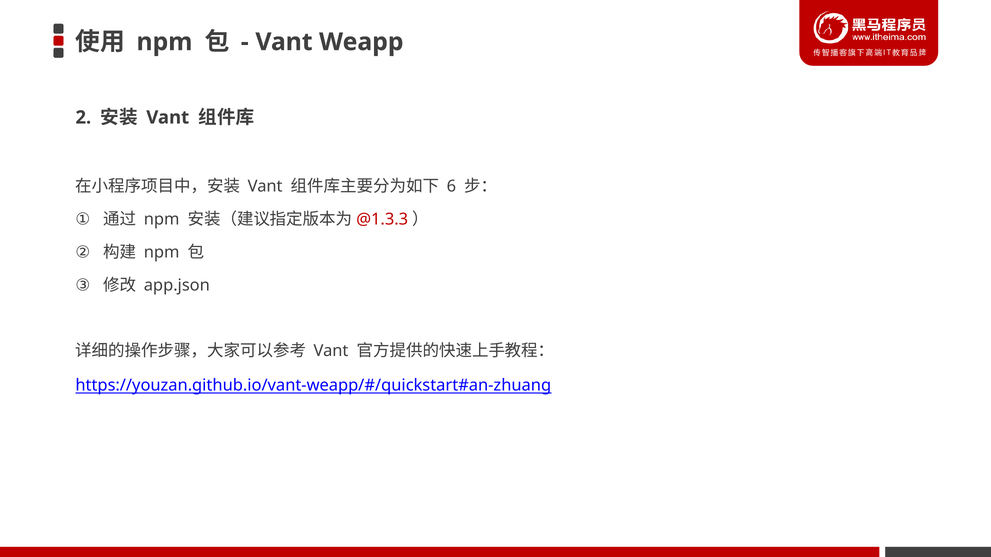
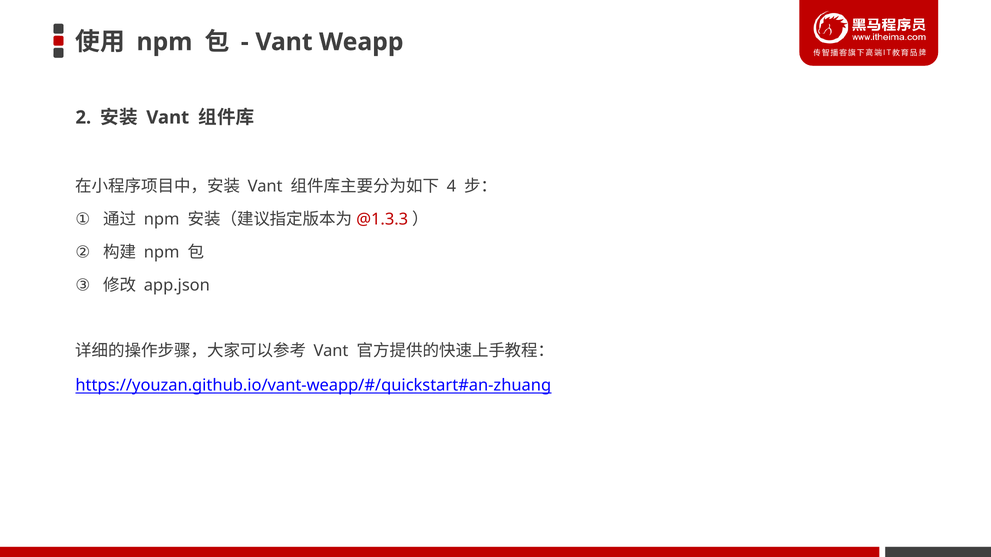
6: 6 -> 4 (451, 186)
